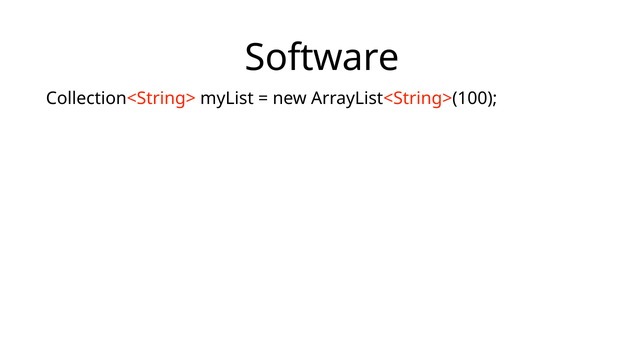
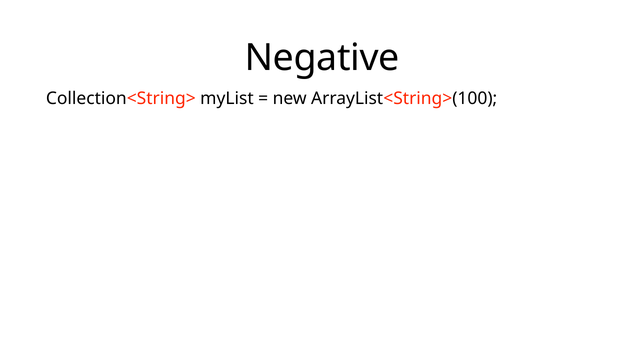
Software: Software -> Negative (322, 58)
